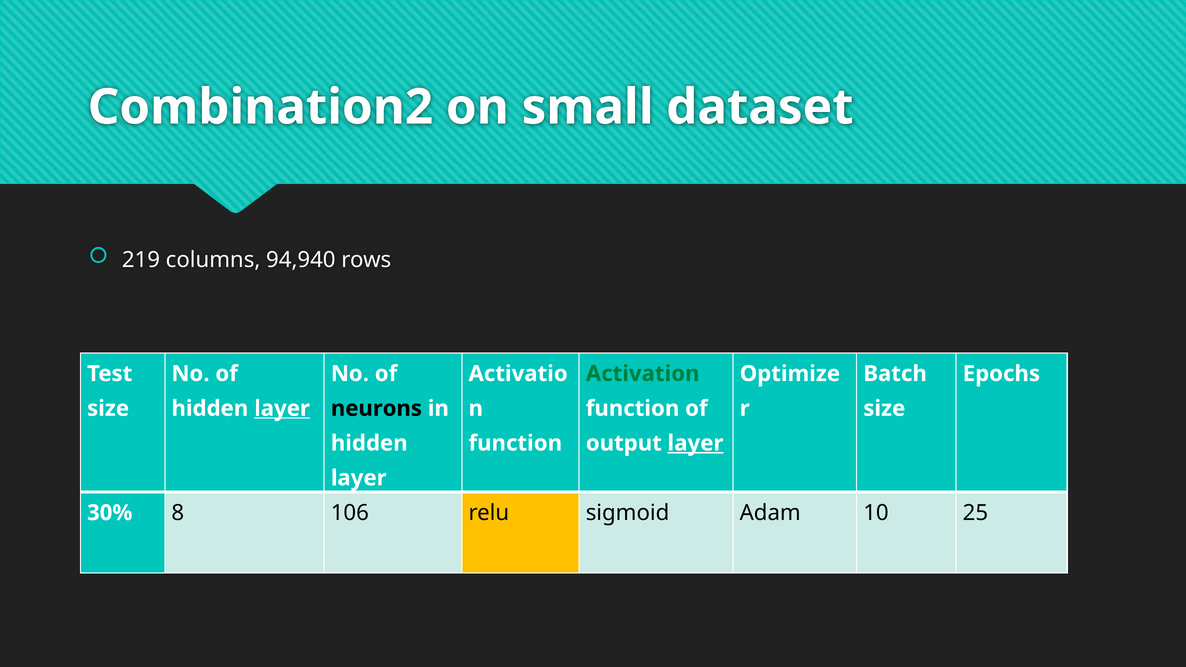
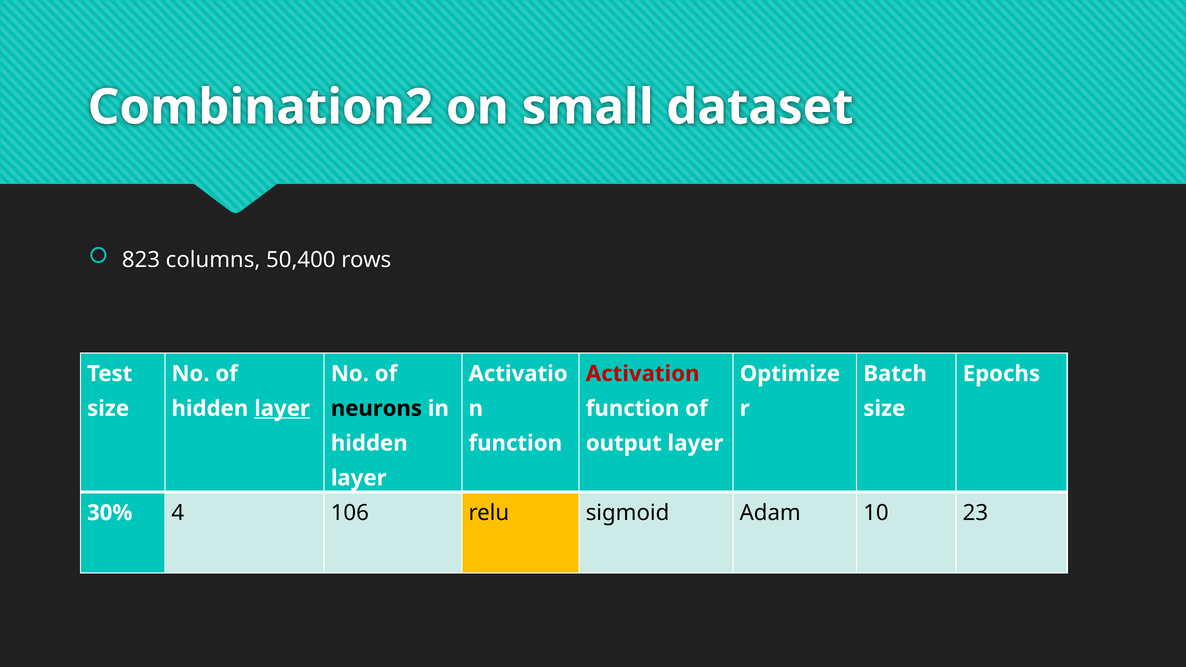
219: 219 -> 823 (141, 260)
94,940: 94,940 -> 50,400 (301, 260)
Activation colour: green -> red (643, 374)
layer underline: present -> none (696, 443)
8: 8 -> 4 (178, 513)
25: 25 -> 23 (975, 513)
